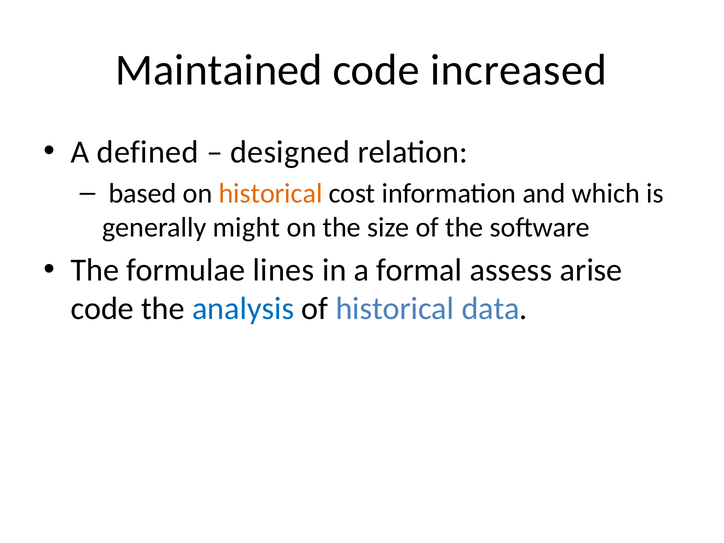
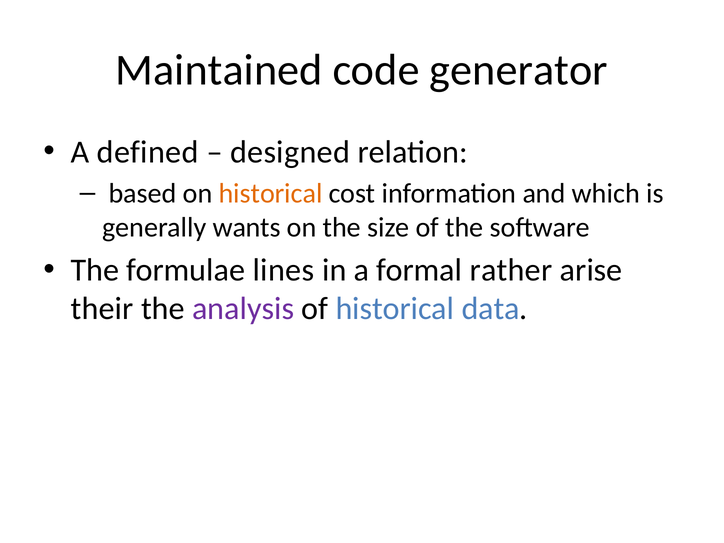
increased: increased -> generator (519, 70)
might: might -> wants (247, 227)
assess: assess -> rather (511, 270)
code: code -> their (102, 309)
analysis colour: blue -> purple (243, 309)
